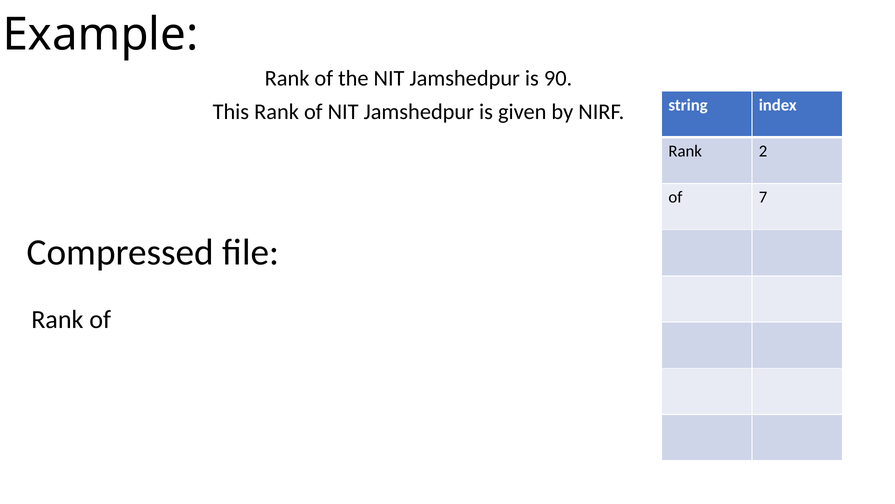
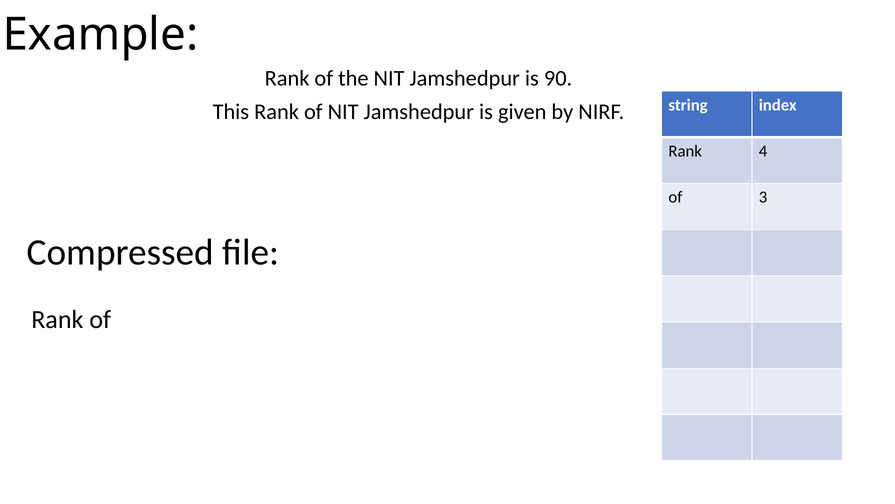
2: 2 -> 4 (763, 151)
7: 7 -> 3 (763, 197)
